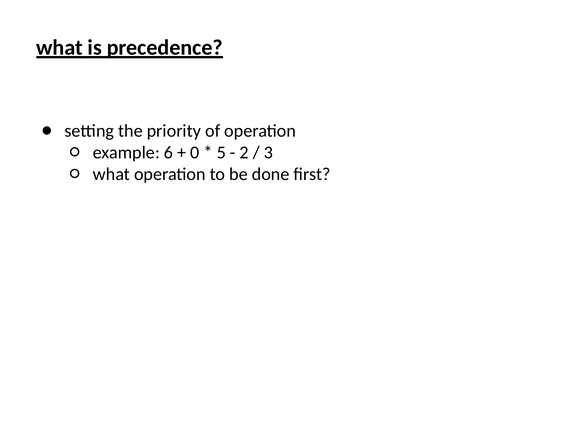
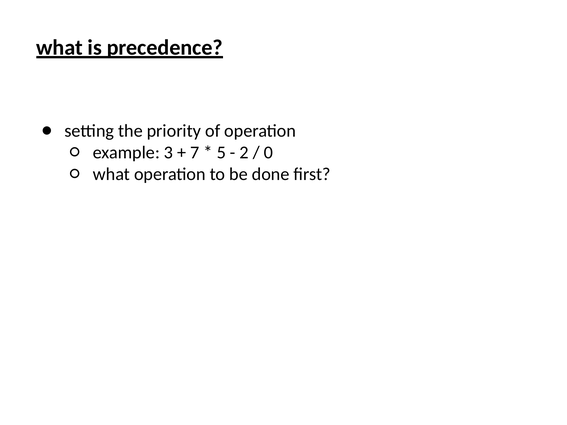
6: 6 -> 3 (168, 153)
0: 0 -> 7 (195, 153)
3: 3 -> 0 (268, 153)
